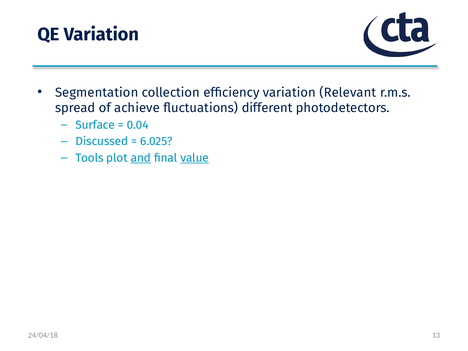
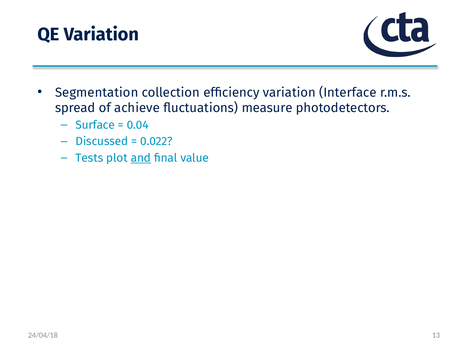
Relevant: Relevant -> Interface (348, 92)
different: different -> measure (267, 108)
6.025: 6.025 -> 0.022 (156, 141)
Tools: Tools -> Tests (89, 158)
value underline: present -> none (195, 158)
